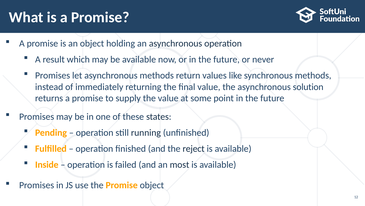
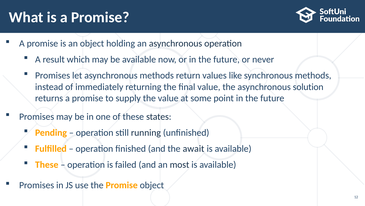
reject: reject -> await (194, 148)
Inside: Inside -> These (47, 164)
